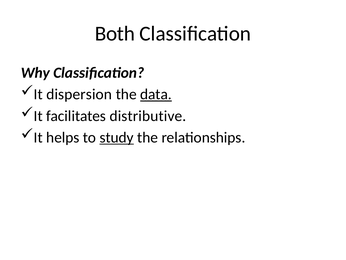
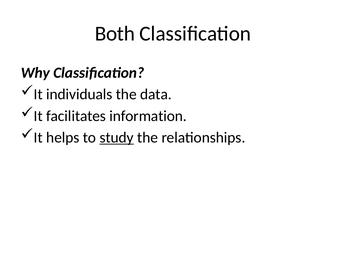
dispersion: dispersion -> individuals (79, 94)
data underline: present -> none (156, 94)
distributive: distributive -> information (148, 116)
